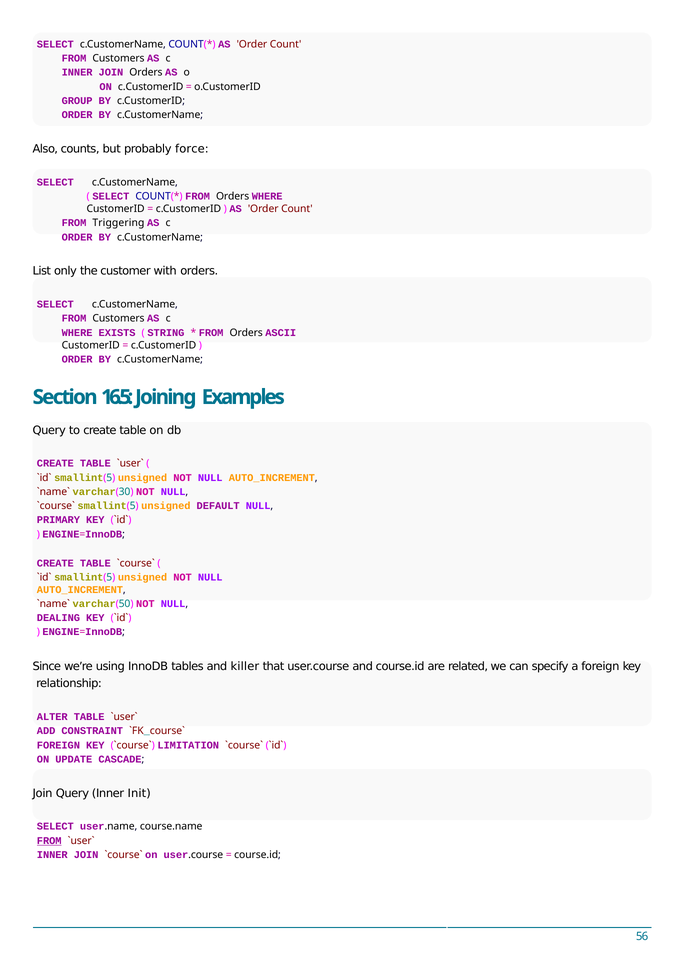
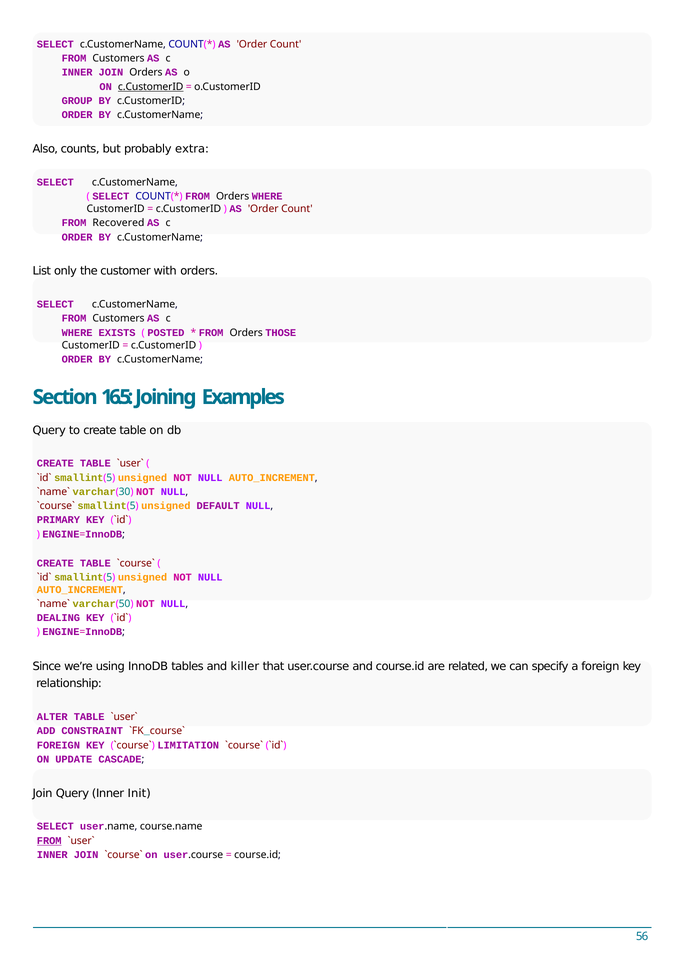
c.CustomerID underline: none -> present (151, 87)
force: force -> extra (192, 149)
Triggering: Triggering -> Recovered (118, 223)
STRING: STRING -> POSTED (166, 333)
ASCII: ASCII -> THOSE (281, 333)
